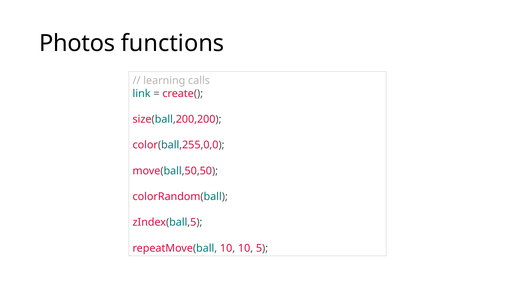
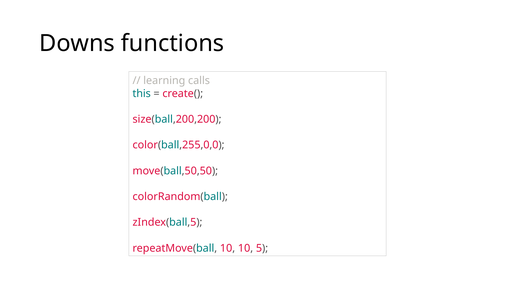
Photos: Photos -> Downs (77, 43)
link: link -> this (142, 93)
